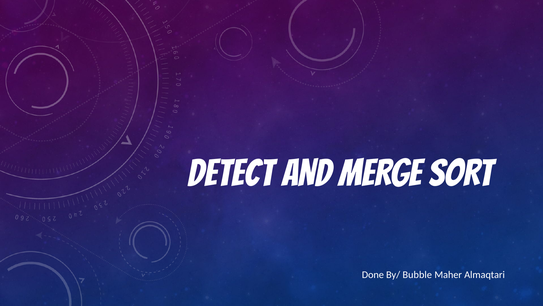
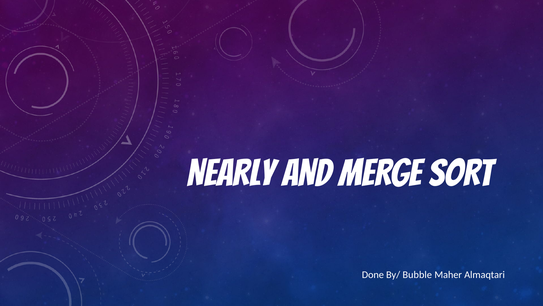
DETECT: DETECT -> NEARLY (231, 173)
